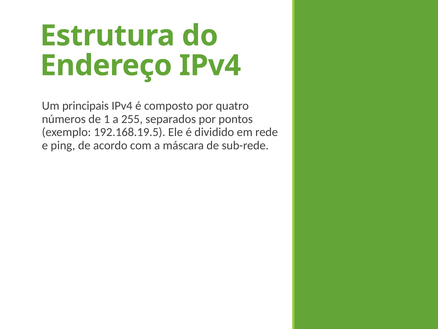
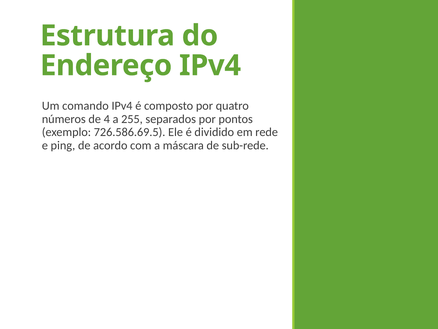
principais: principais -> comando (85, 106)
1: 1 -> 4 (107, 119)
192.168.19.5: 192.168.19.5 -> 726.586.69.5 (130, 132)
